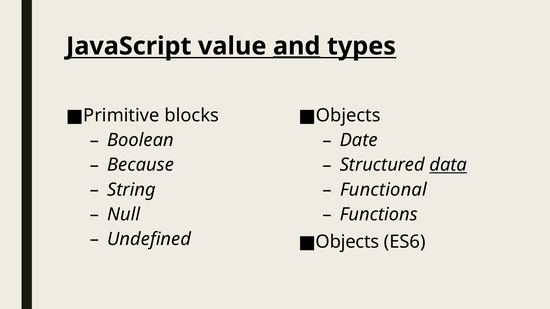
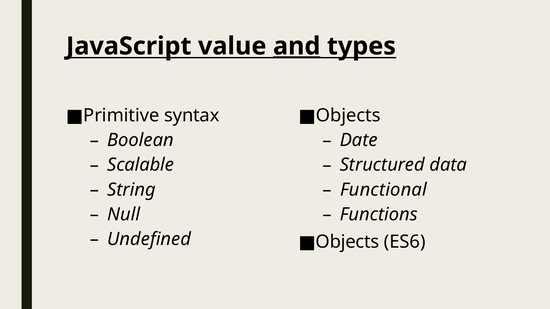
blocks: blocks -> syntax (192, 116)
Because: Because -> Scalable (141, 165)
data underline: present -> none (448, 165)
